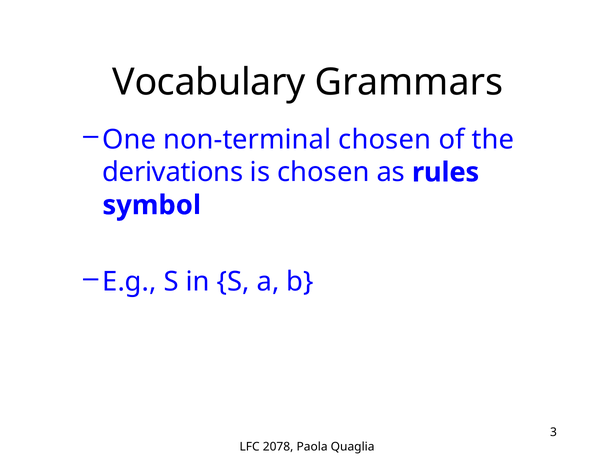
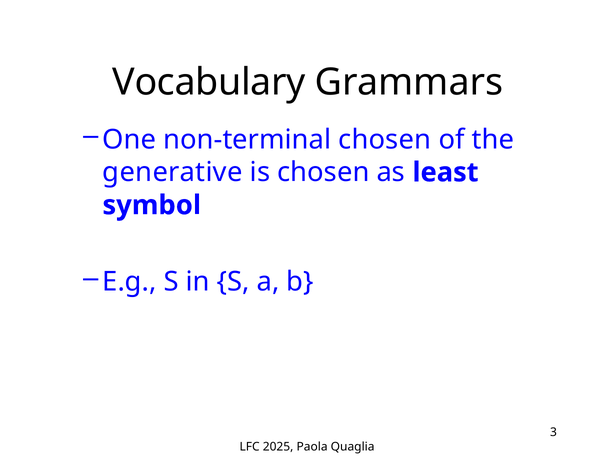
derivations: derivations -> generative (173, 172)
rules: rules -> least (445, 172)
2078: 2078 -> 2025 (278, 447)
